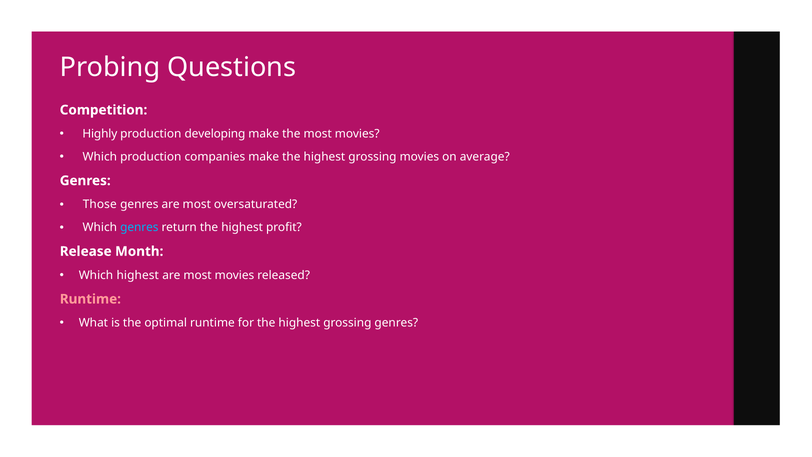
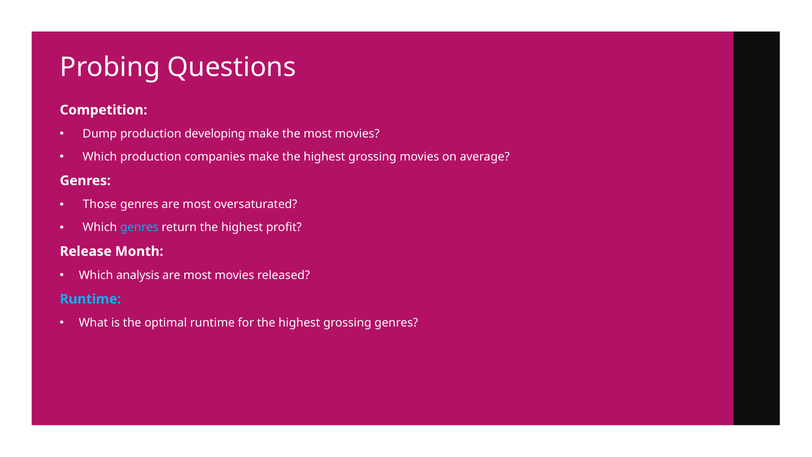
Highly: Highly -> Dump (100, 134)
Which highest: highest -> analysis (138, 275)
Runtime colour: pink -> light blue (90, 299)
